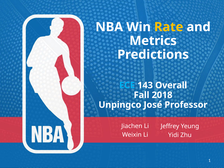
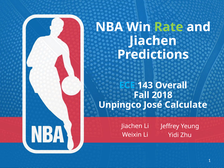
Rate colour: yellow -> light green (169, 27)
Metrics: Metrics -> Jiachen (153, 41)
Professor: Professor -> Calculate (186, 105)
